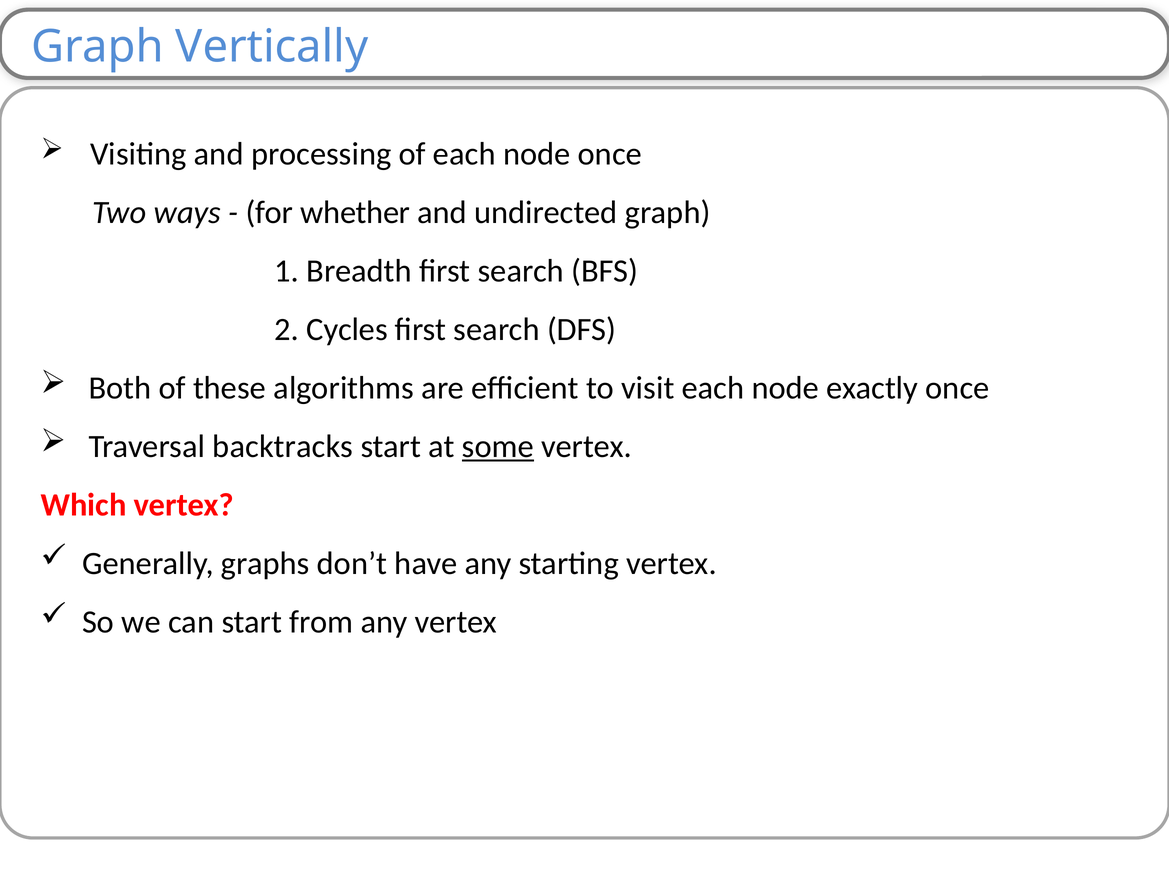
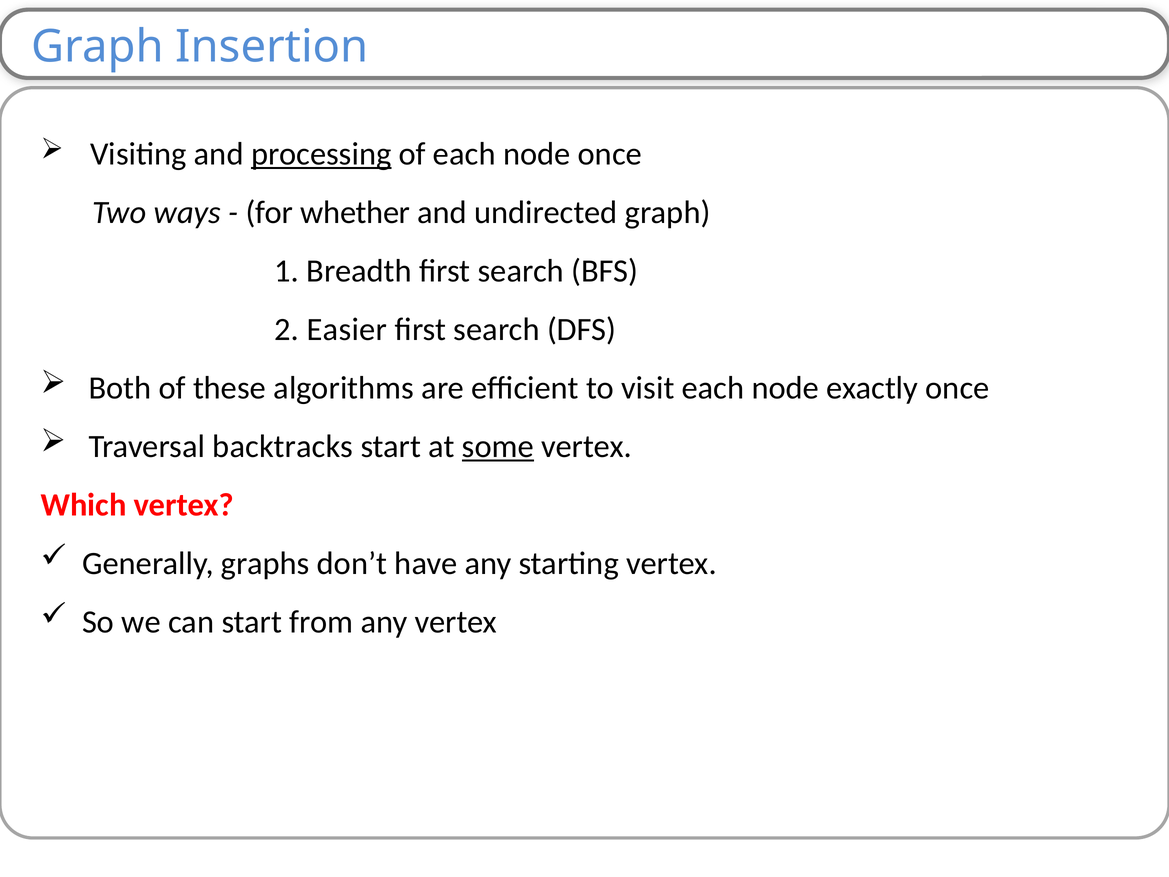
Vertically: Vertically -> Insertion (272, 47)
processing underline: none -> present (321, 154)
Cycles: Cycles -> Easier (347, 329)
